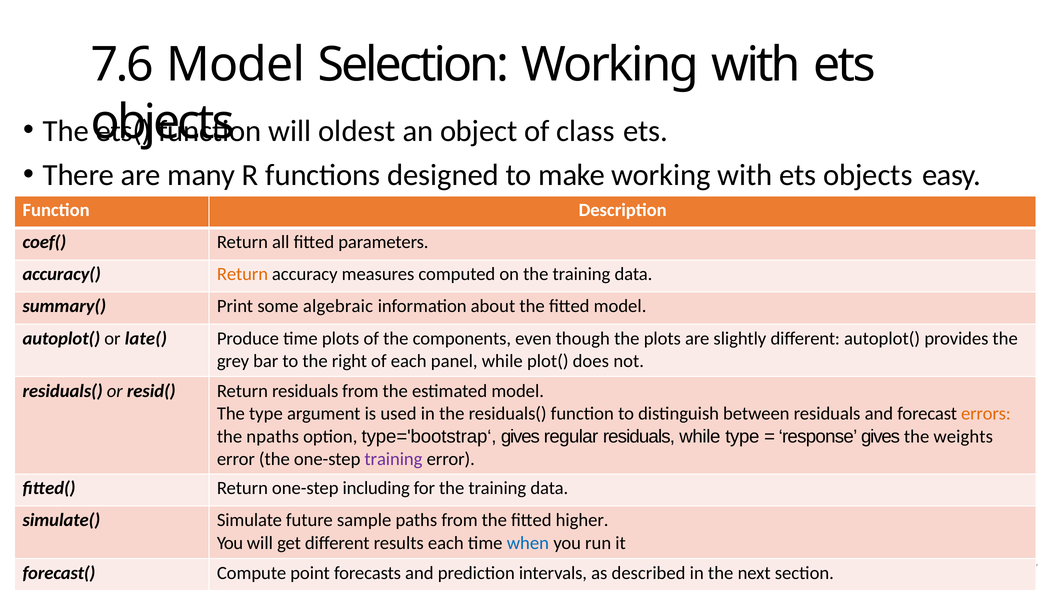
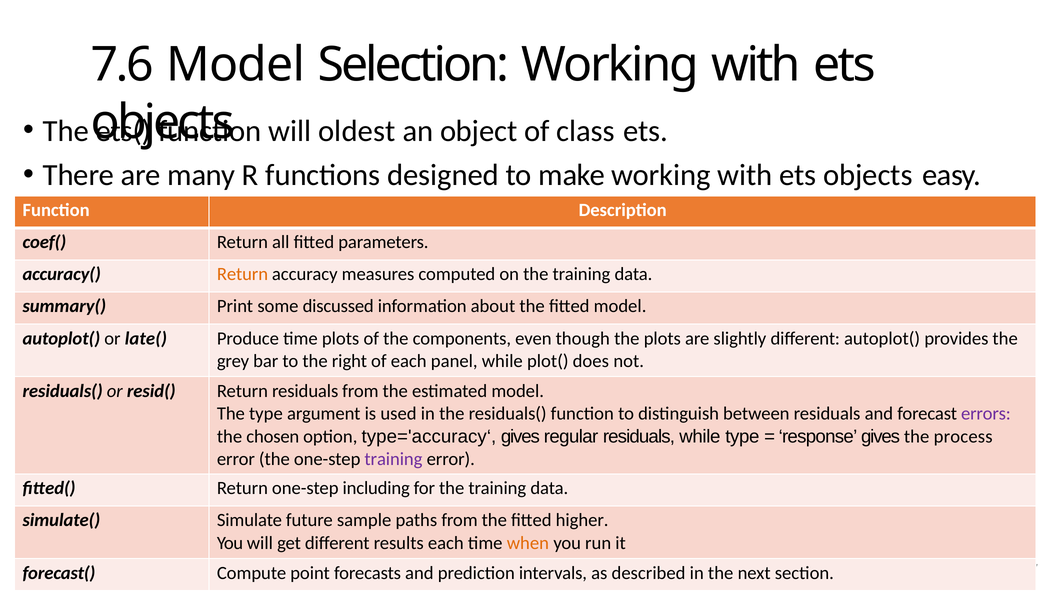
algebraic: algebraic -> discussed (338, 306)
errors colour: orange -> purple (986, 414)
npaths: npaths -> chosen (273, 436)
type='bootstrap‘: type='bootstrap‘ -> type='accuracy‘ (429, 436)
weights: weights -> process (963, 436)
when colour: blue -> orange (528, 543)
